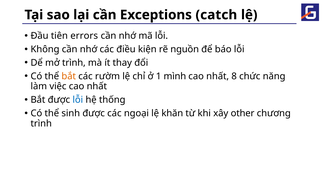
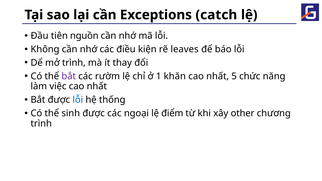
errors: errors -> nguồn (84, 36)
nguồn: nguồn -> leaves (185, 49)
bắt colour: orange -> purple (69, 76)
mình: mình -> khăn (175, 76)
8: 8 -> 5 (234, 76)
khăn: khăn -> điểm (172, 113)
